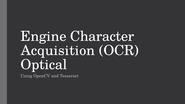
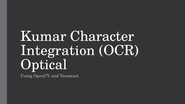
Engine: Engine -> Kumar (43, 36)
Acquisition: Acquisition -> Integration (58, 51)
